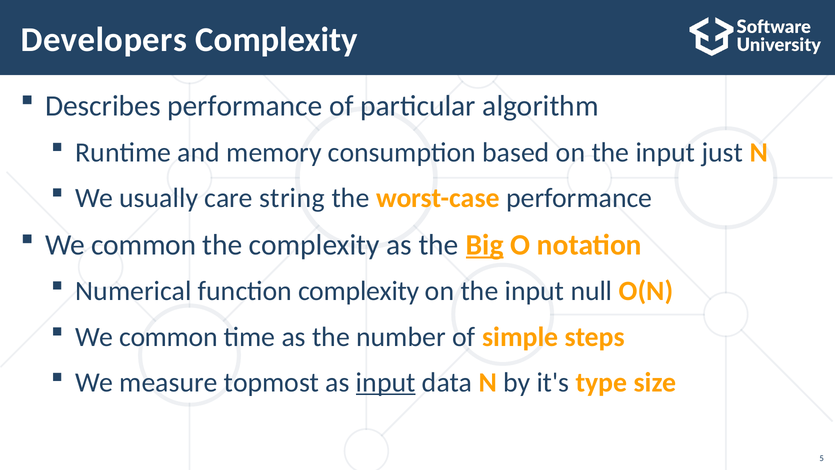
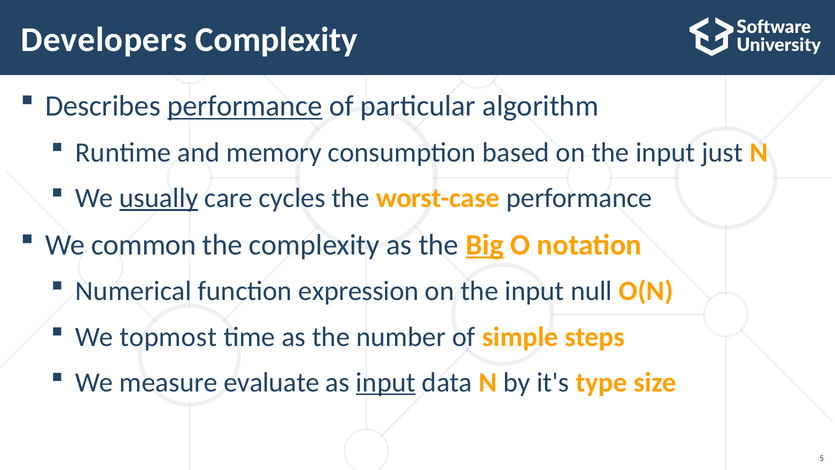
performance underline: none -> present (245, 106)
usually underline: none -> present (159, 198)
string: string -> cycles (292, 198)
function complexity: complexity -> expression (359, 291)
common: common -> topmost (168, 337)
topmost: topmost -> evaluate (272, 382)
